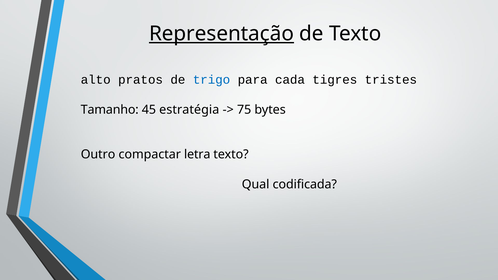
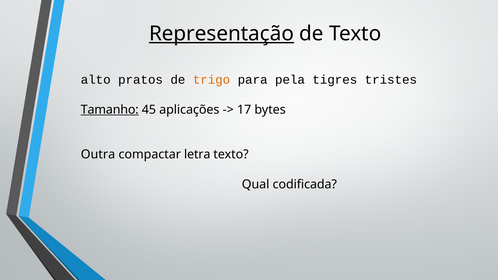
trigo colour: blue -> orange (212, 80)
cada: cada -> pela (290, 80)
Tamanho underline: none -> present (110, 110)
estratégia: estratégia -> aplicações (189, 110)
75: 75 -> 17 (244, 110)
Outro: Outro -> Outra (98, 155)
